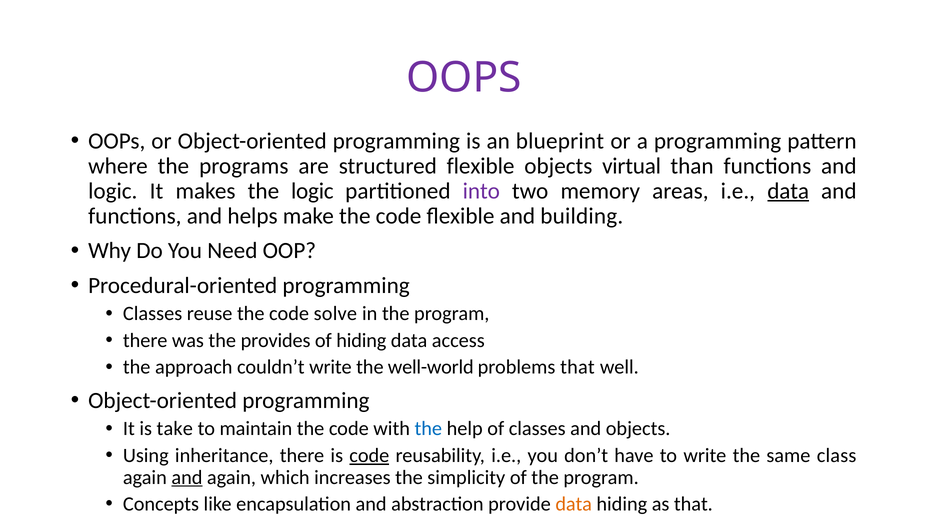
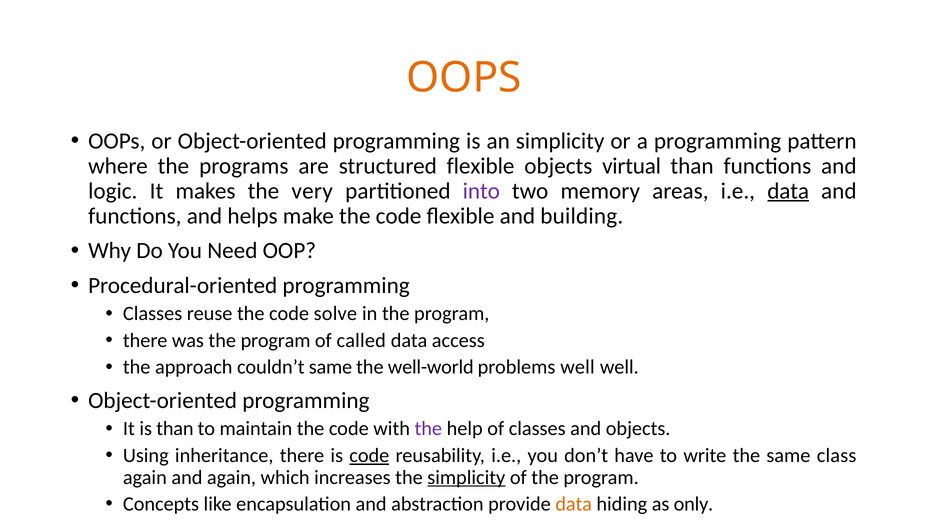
OOPS colour: purple -> orange (464, 78)
an blueprint: blueprint -> simplicity (560, 141)
the logic: logic -> very (312, 191)
was the provides: provides -> program (276, 340)
of hiding: hiding -> called (361, 340)
couldn’t write: write -> same (330, 367)
problems that: that -> well (577, 367)
is take: take -> than (175, 429)
the colour: blue -> purple (428, 429)
and underline: present -> none (187, 477)
simplicity underline: none -> present (466, 477)
as that: that -> only (693, 504)
